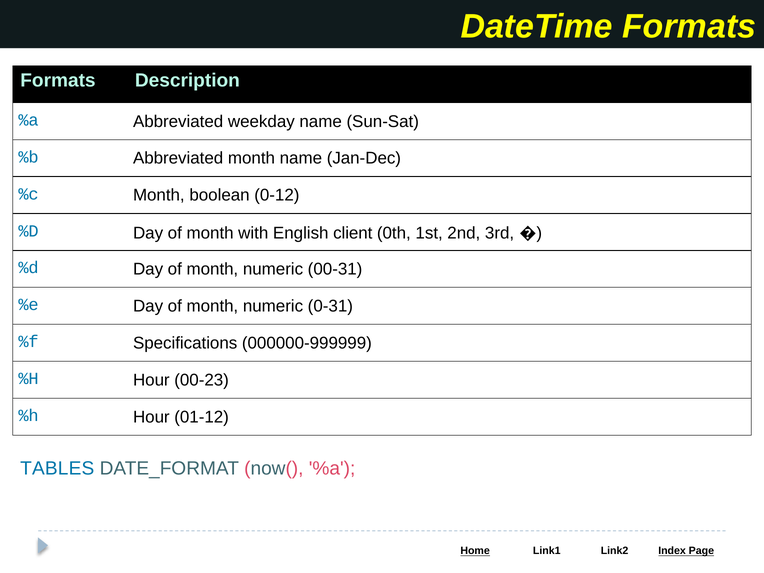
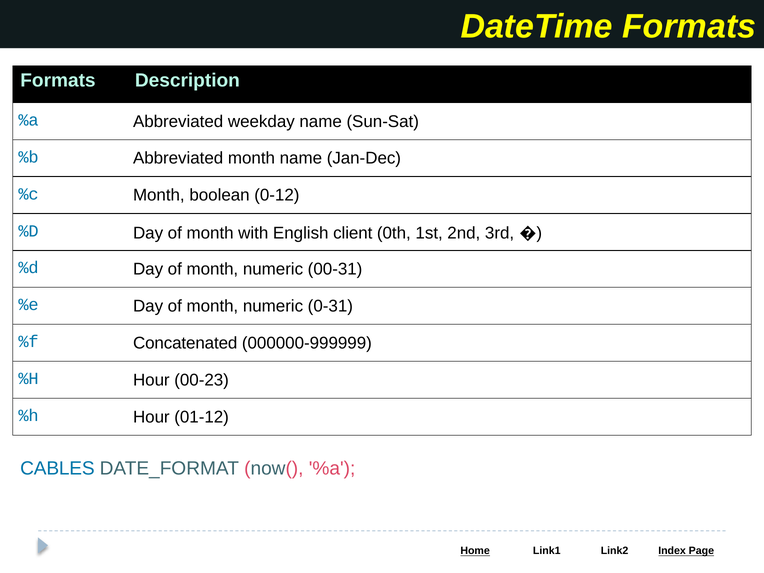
Specifications: Specifications -> Concatenated (185, 343)
TABLES: TABLES -> CABLES (57, 469)
